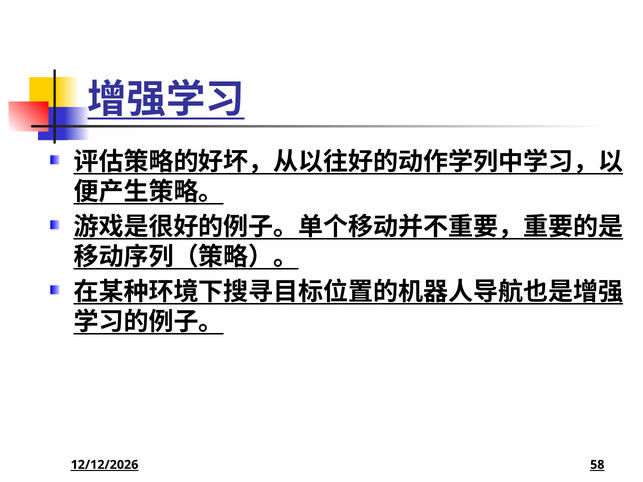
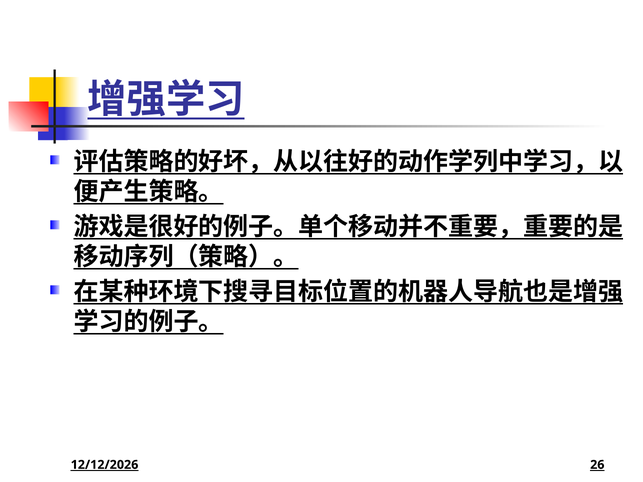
58: 58 -> 26 (597, 465)
